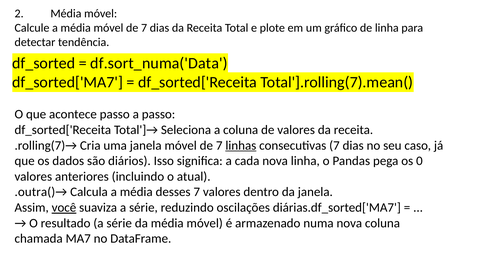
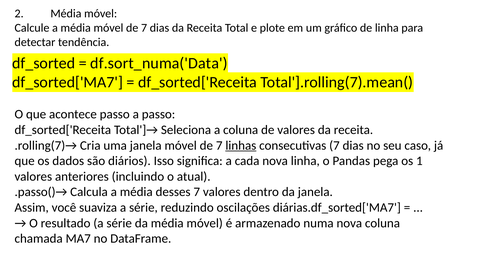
0: 0 -> 1 (419, 161)
.outra()→: .outra()→ -> .passo()→ (41, 192)
você underline: present -> none (64, 208)
